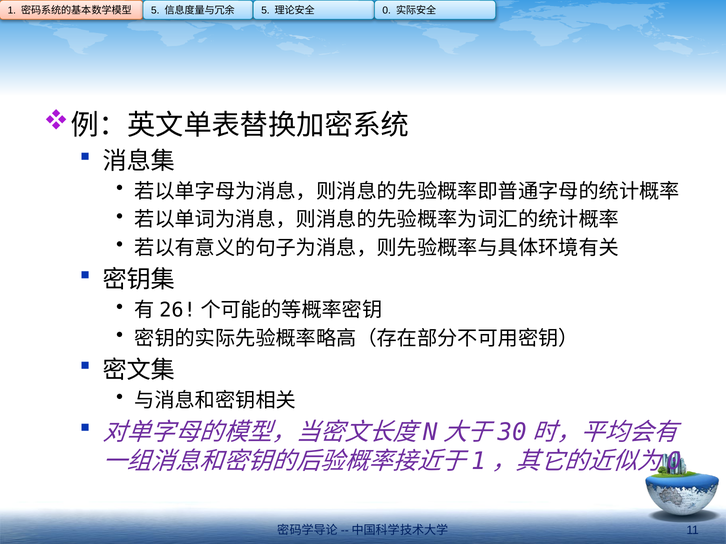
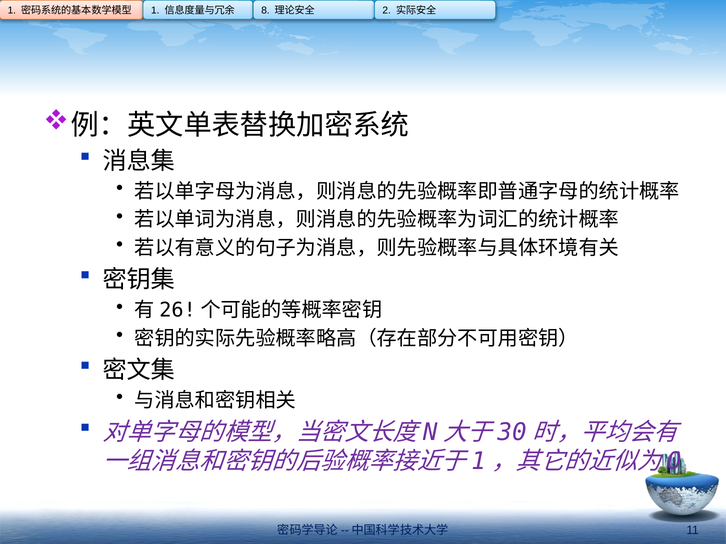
5: 5 -> 1 (155, 11)
5: 5 -> 8 (265, 11)
0: 0 -> 2 (387, 11)
